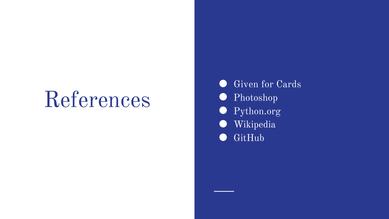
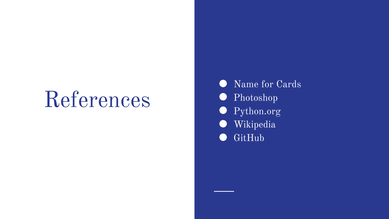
Given: Given -> Name (246, 84)
